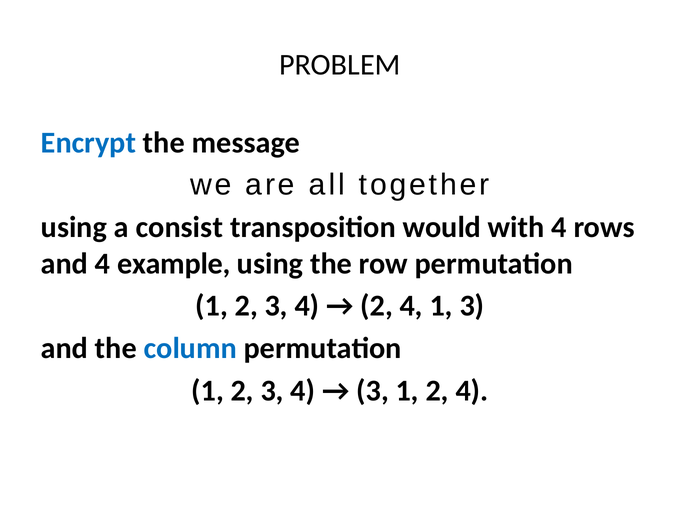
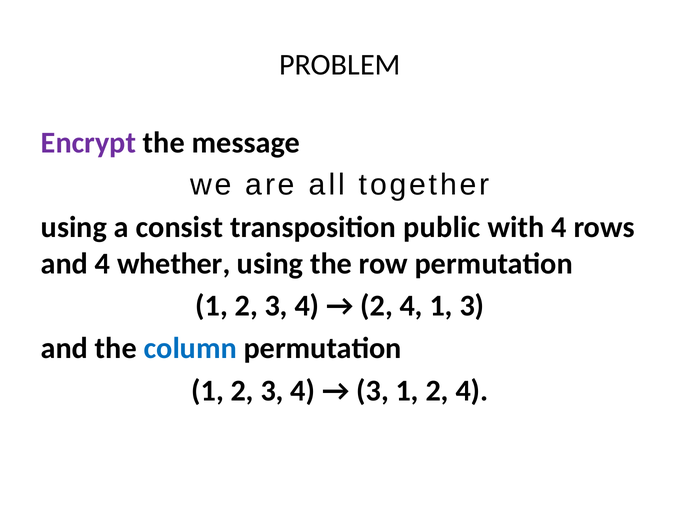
Encrypt colour: blue -> purple (88, 143)
would: would -> public (442, 227)
example: example -> whether (174, 264)
